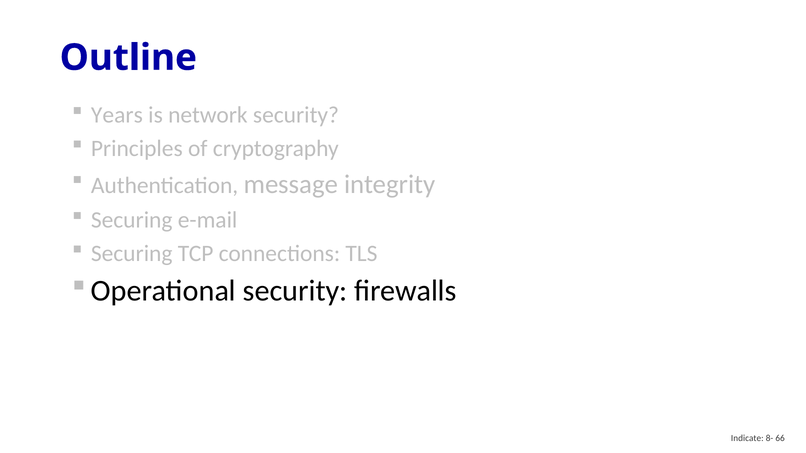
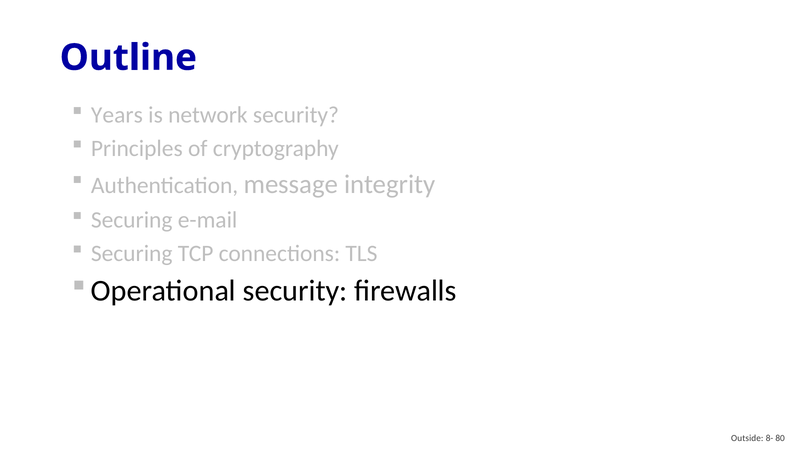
Indicate: Indicate -> Outside (747, 438)
66: 66 -> 80 (780, 438)
